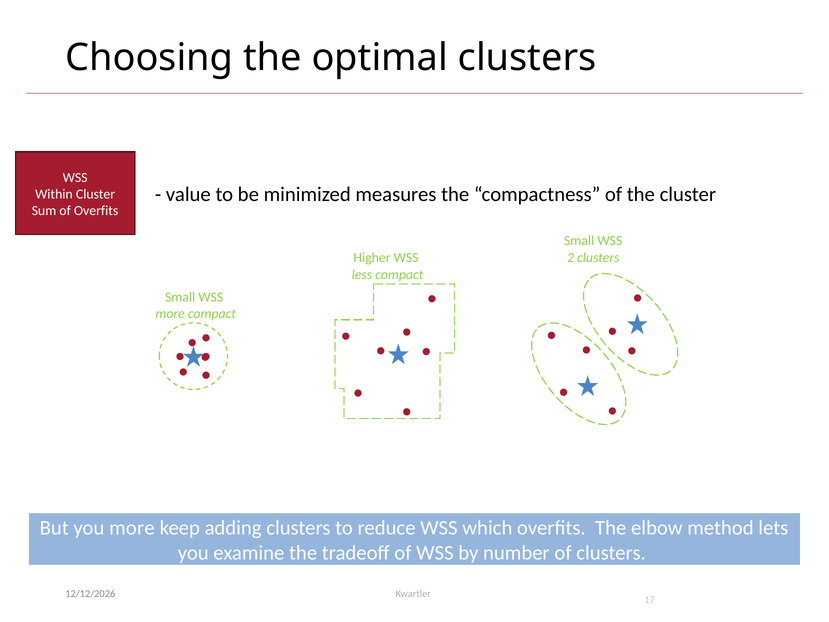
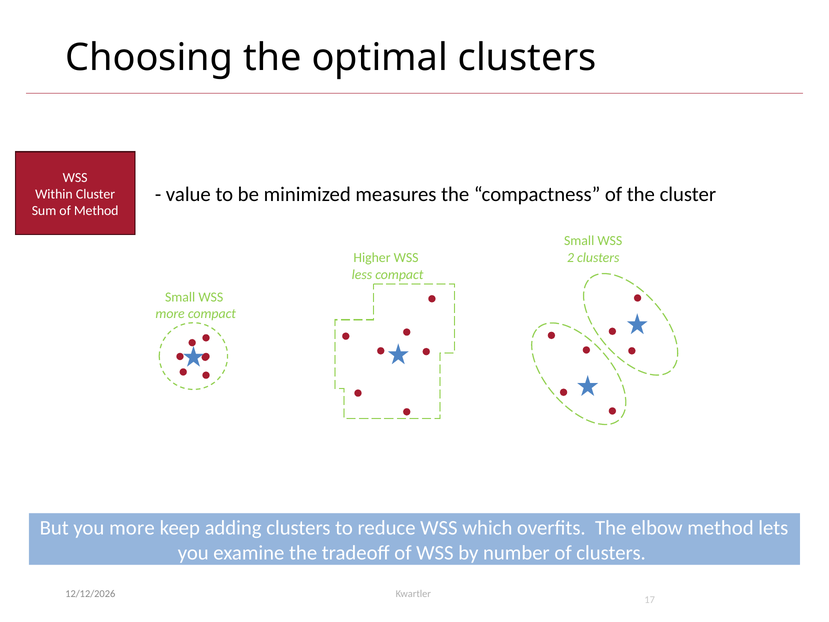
of Overfits: Overfits -> Method (96, 211)
